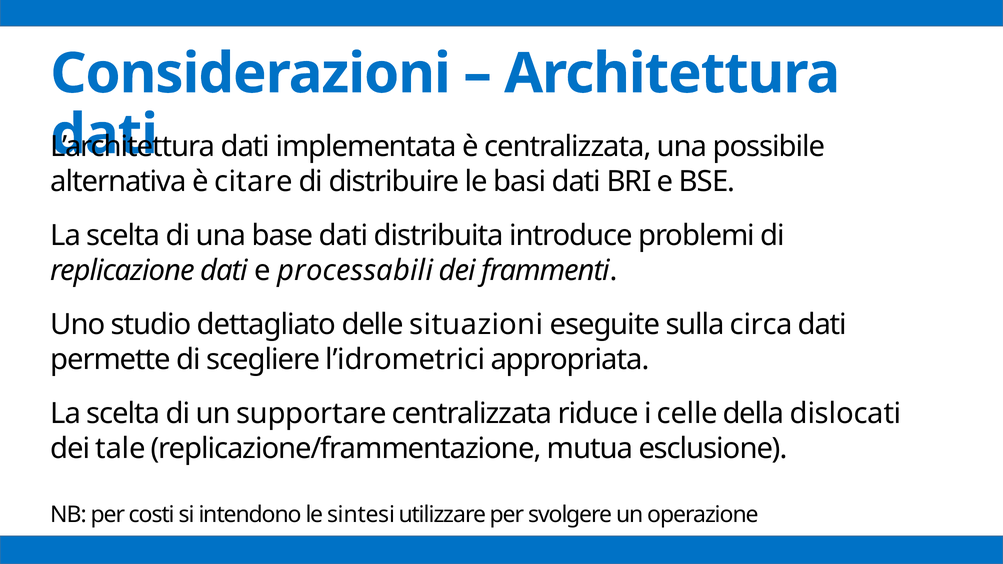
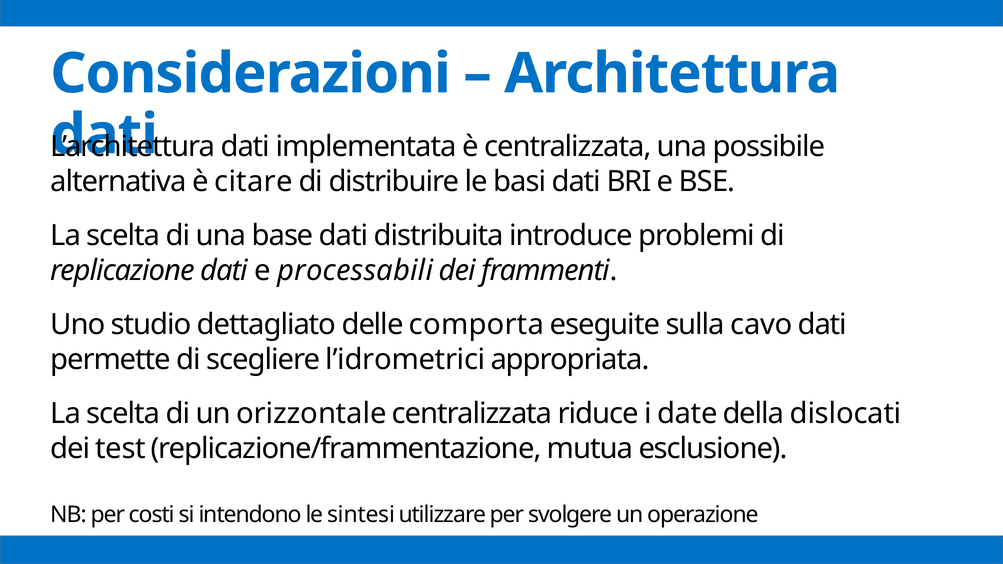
situazioni: situazioni -> comporta (476, 325)
circa: circa -> cavo (761, 325)
supportare: supportare -> orizzontale (311, 414)
celle: celle -> date (687, 414)
tale: tale -> test (121, 449)
